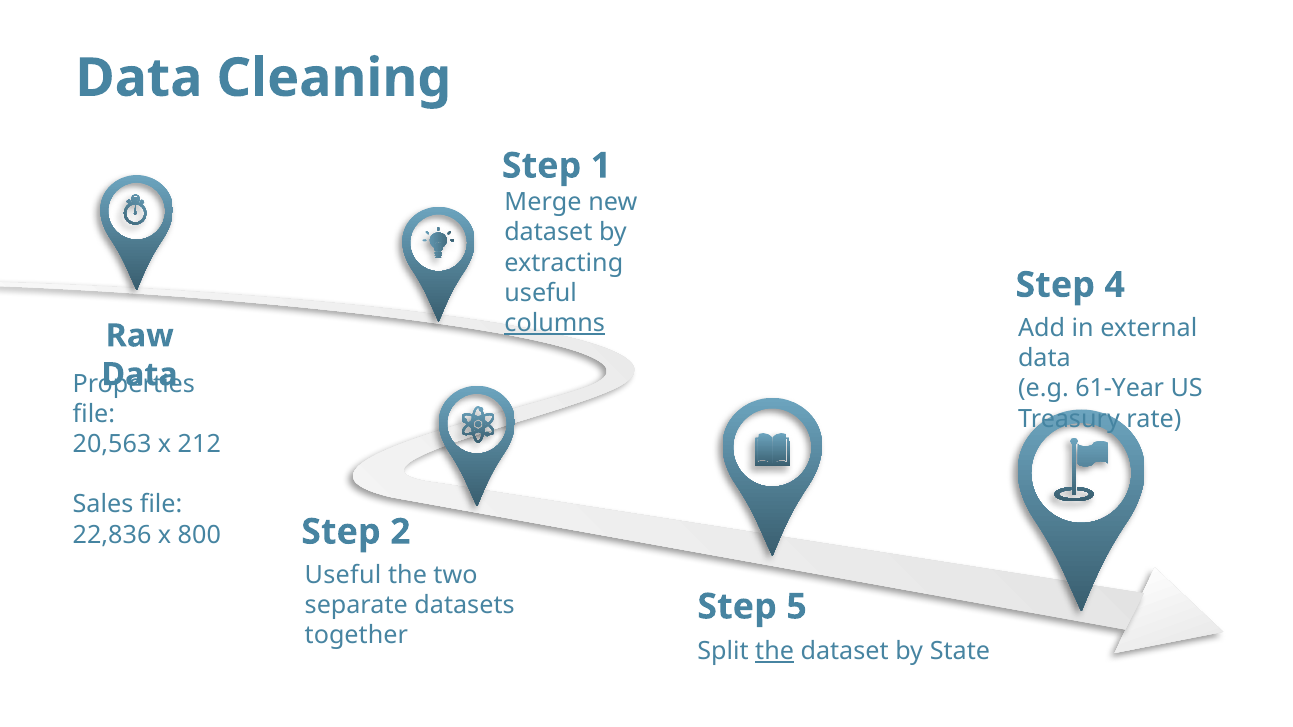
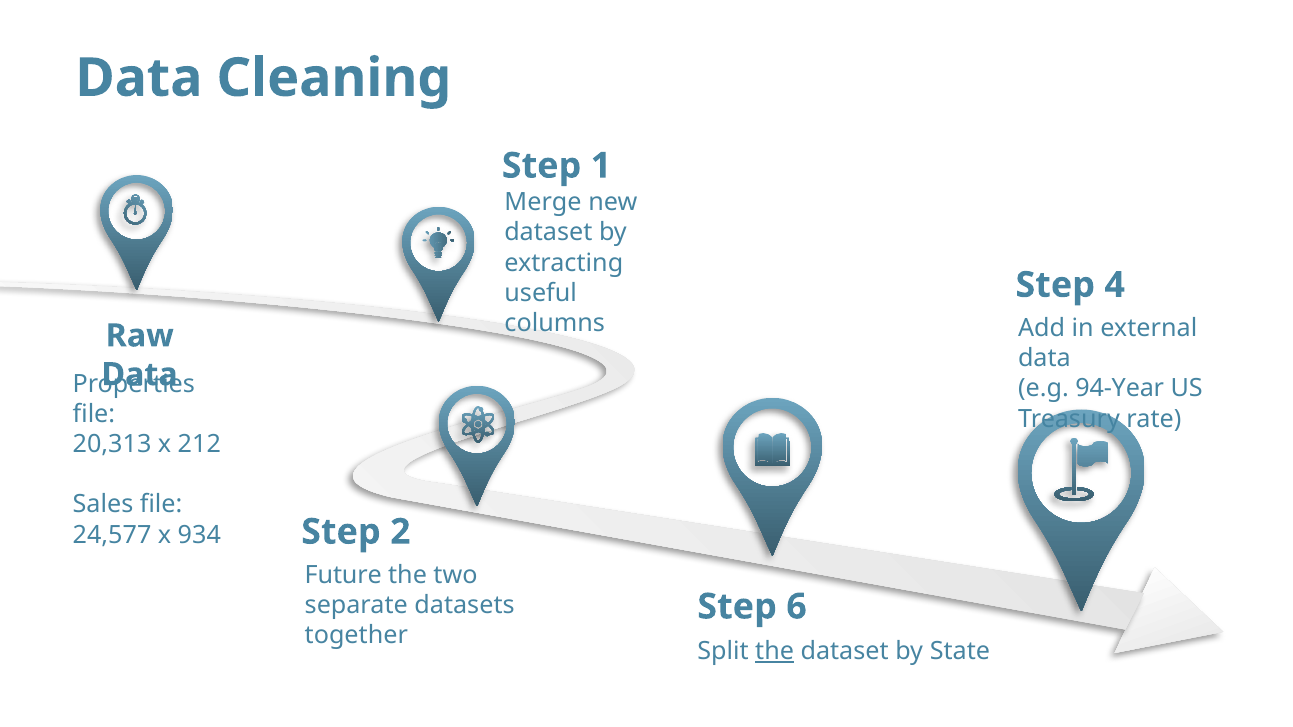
columns underline: present -> none (555, 323)
61-Year: 61-Year -> 94-Year (1120, 389)
20,563: 20,563 -> 20,313 (112, 445)
22,836: 22,836 -> 24,577 (112, 535)
800: 800 -> 934 (199, 535)
Useful: Useful -> Future (343, 576)
5: 5 -> 6 (797, 607)
